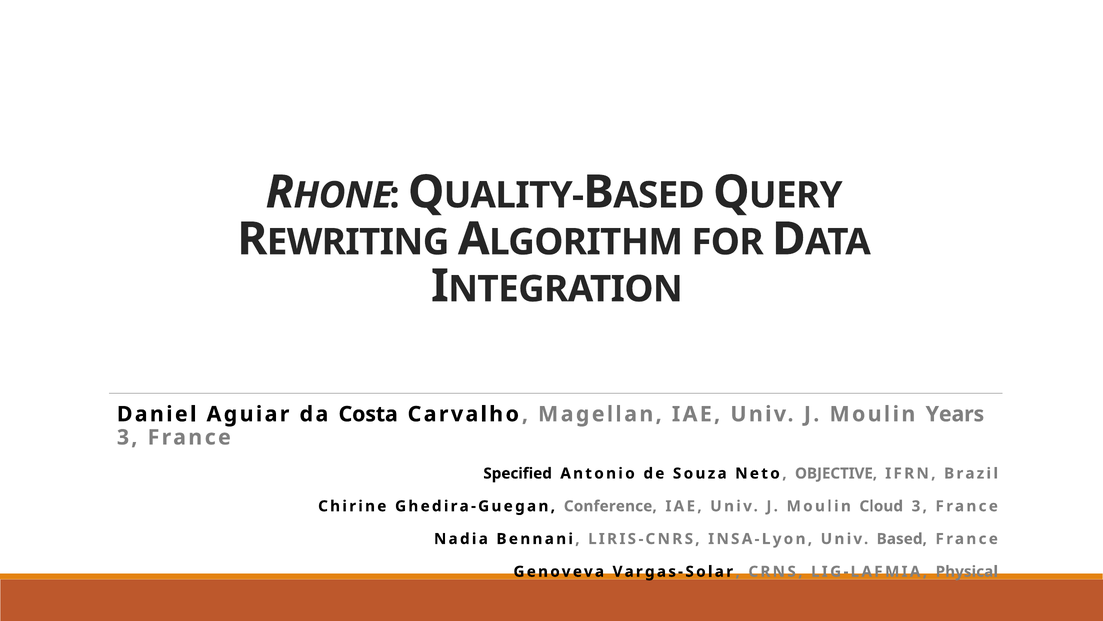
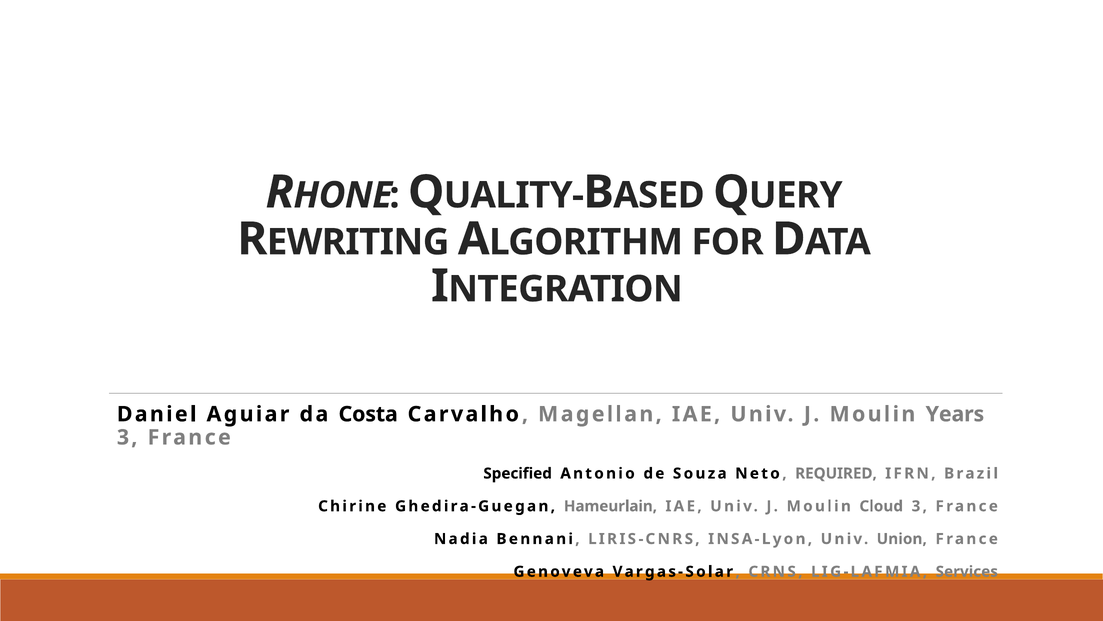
OBJECTIVE: OBJECTIVE -> REQUIRED (836, 473)
Conference: Conference -> Hameurlain (610, 506)
Based: Based -> Union (902, 538)
Physical: Physical -> Services (967, 571)
